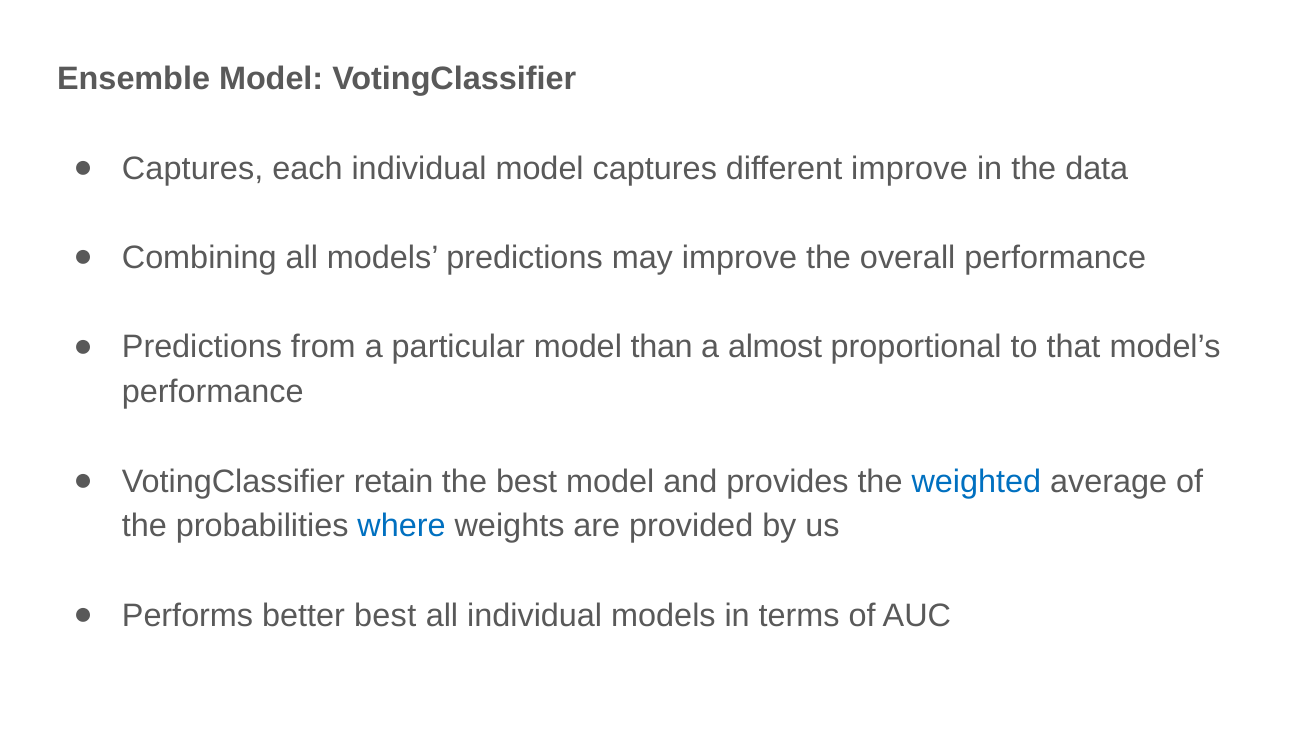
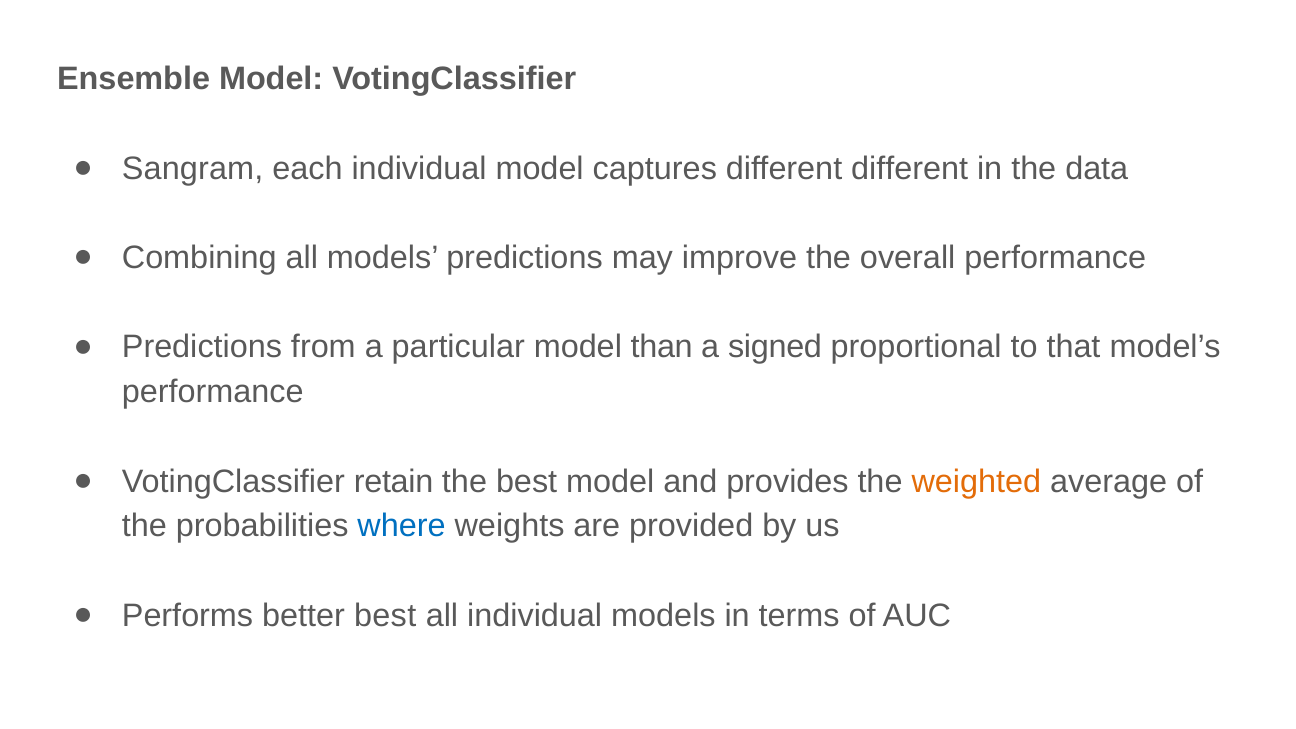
Captures: Captures -> Sangram (193, 168)
different improve: improve -> different (910, 168)
almost: almost -> signed (775, 347)
weighted colour: blue -> orange (976, 481)
